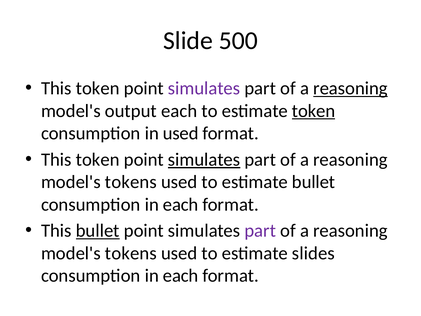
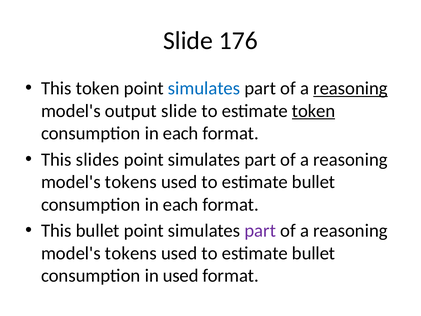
500: 500 -> 176 (238, 41)
simulates colour: purple -> blue (204, 88)
output each: each -> slide (179, 111)
used: used -> each (181, 133)
token: token -> slides (98, 159)
simulates underline: present -> none (204, 159)
bullet underline: present -> none (98, 231)
slides: slides -> bullet (314, 253)
each: each -> used (181, 275)
